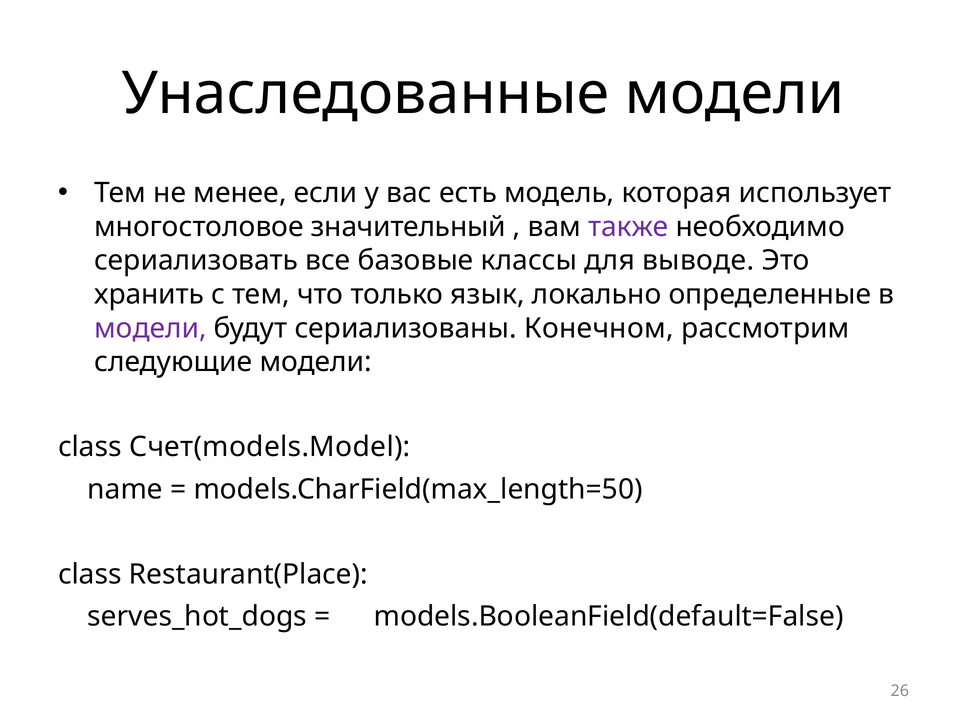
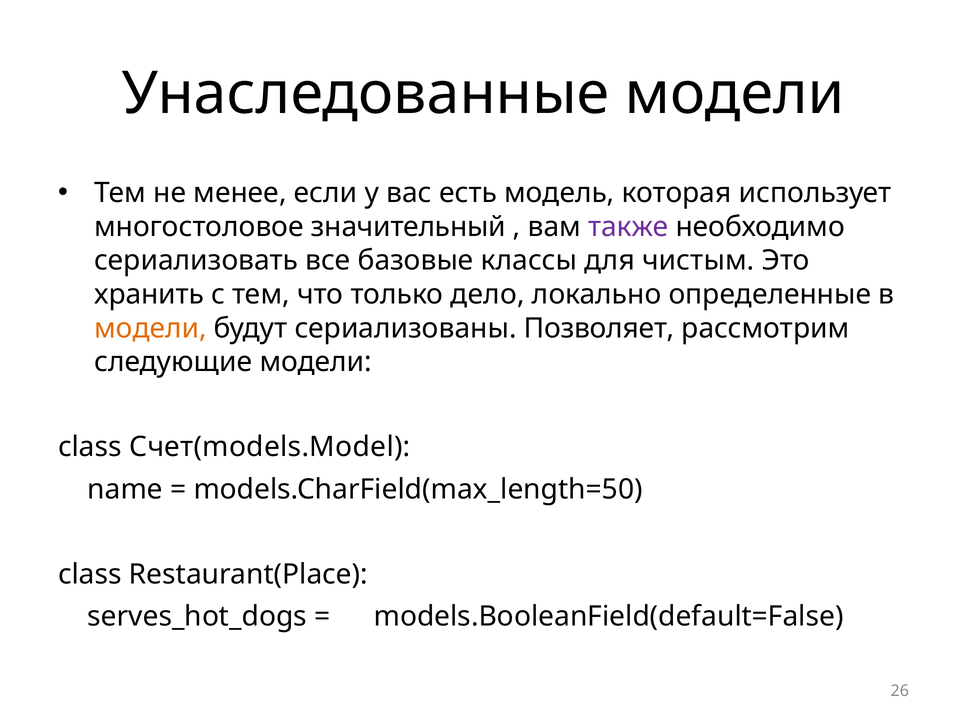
выводе: выводе -> чистым (698, 261)
язык: язык -> дело (488, 294)
модели colour: purple -> orange (150, 328)
Конечном: Конечном -> Позволяет (599, 328)
